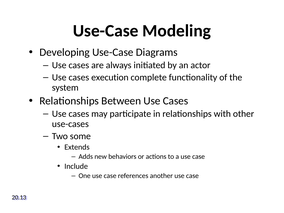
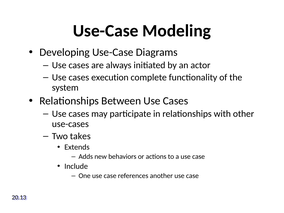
some: some -> takes (80, 136)
